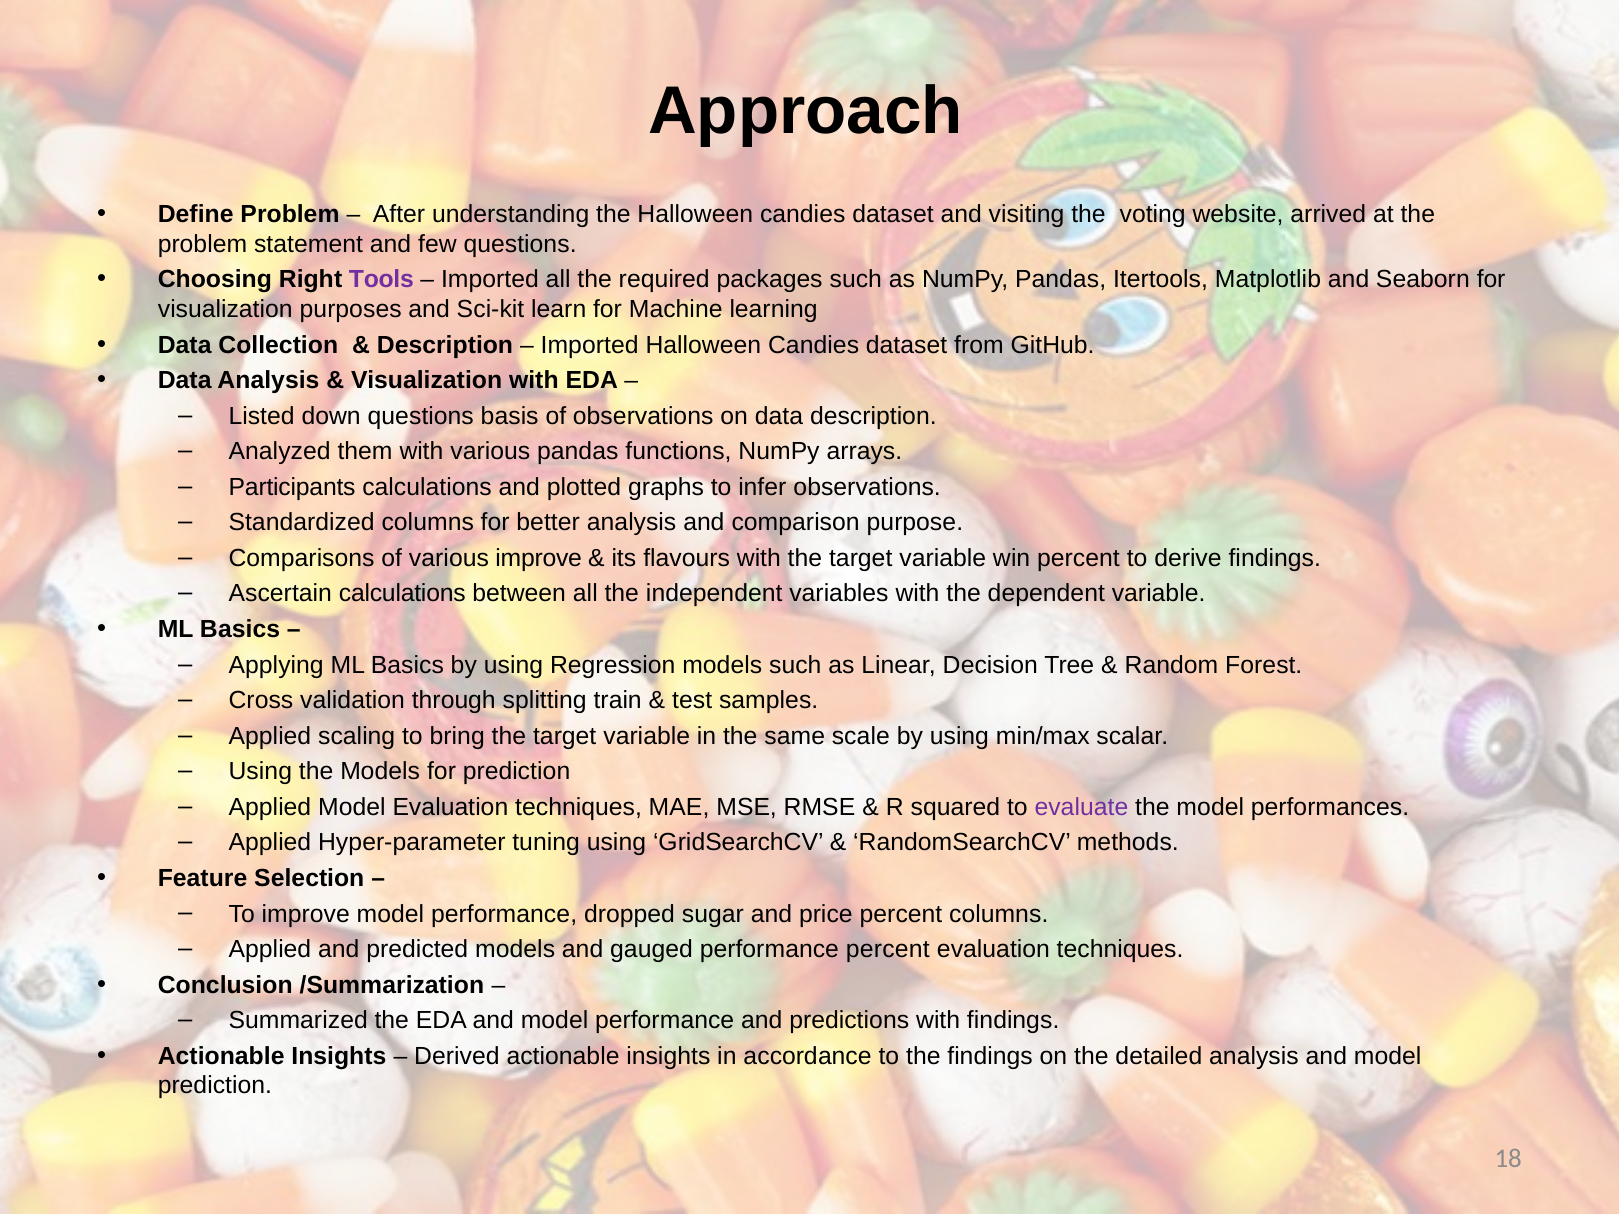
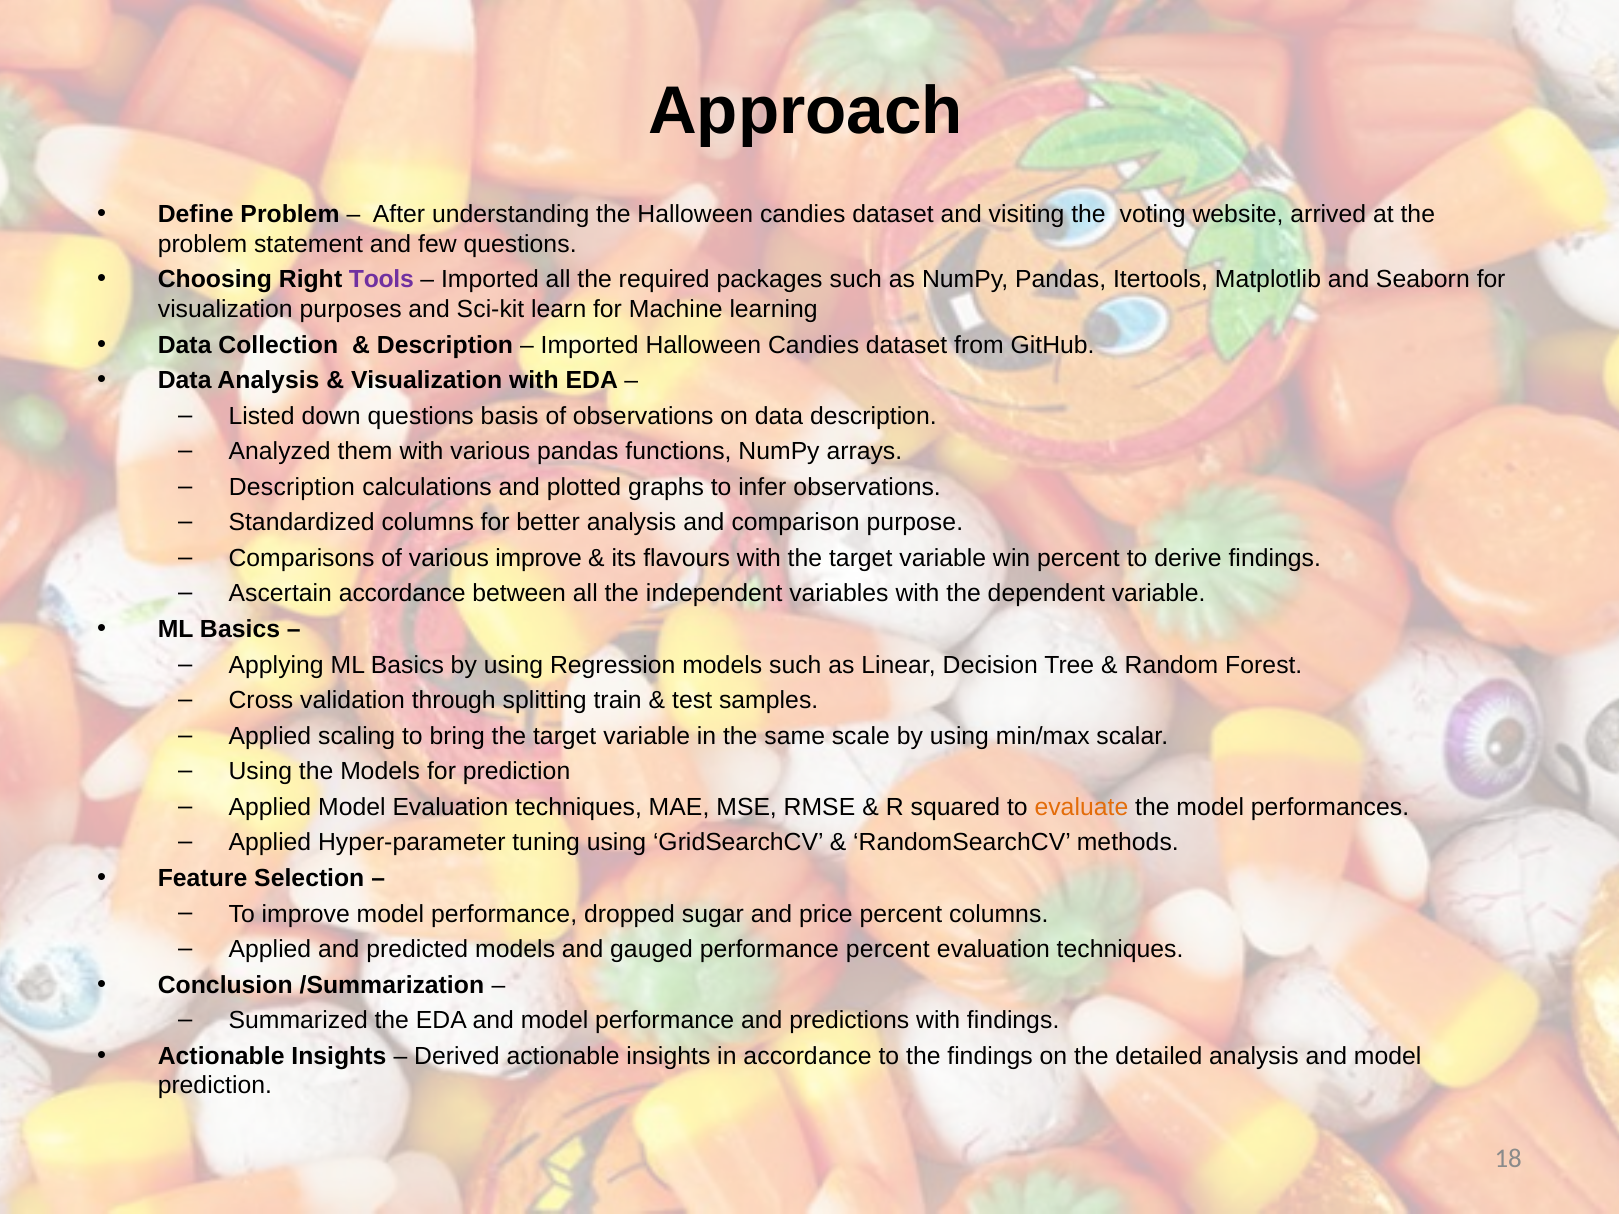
Participants: Participants -> Description (292, 487)
Ascertain calculations: calculations -> accordance (402, 594)
evaluate colour: purple -> orange (1081, 807)
